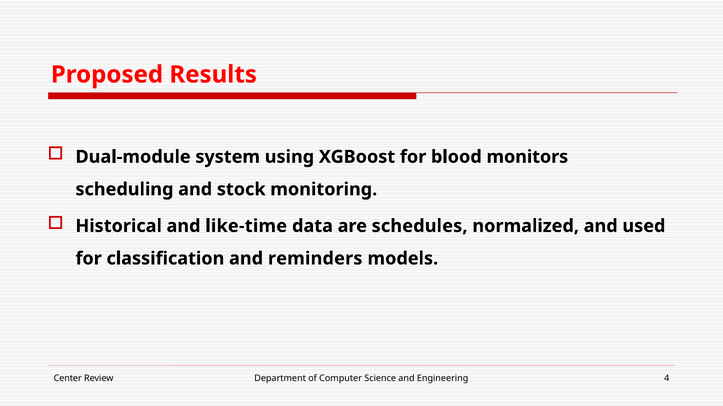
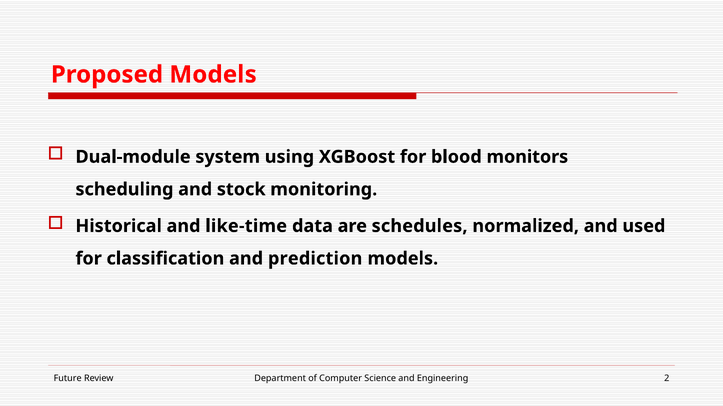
Proposed Results: Results -> Models (213, 75)
reminders: reminders -> prediction (315, 259)
Center: Center -> Future (68, 379)
4: 4 -> 2 (667, 379)
